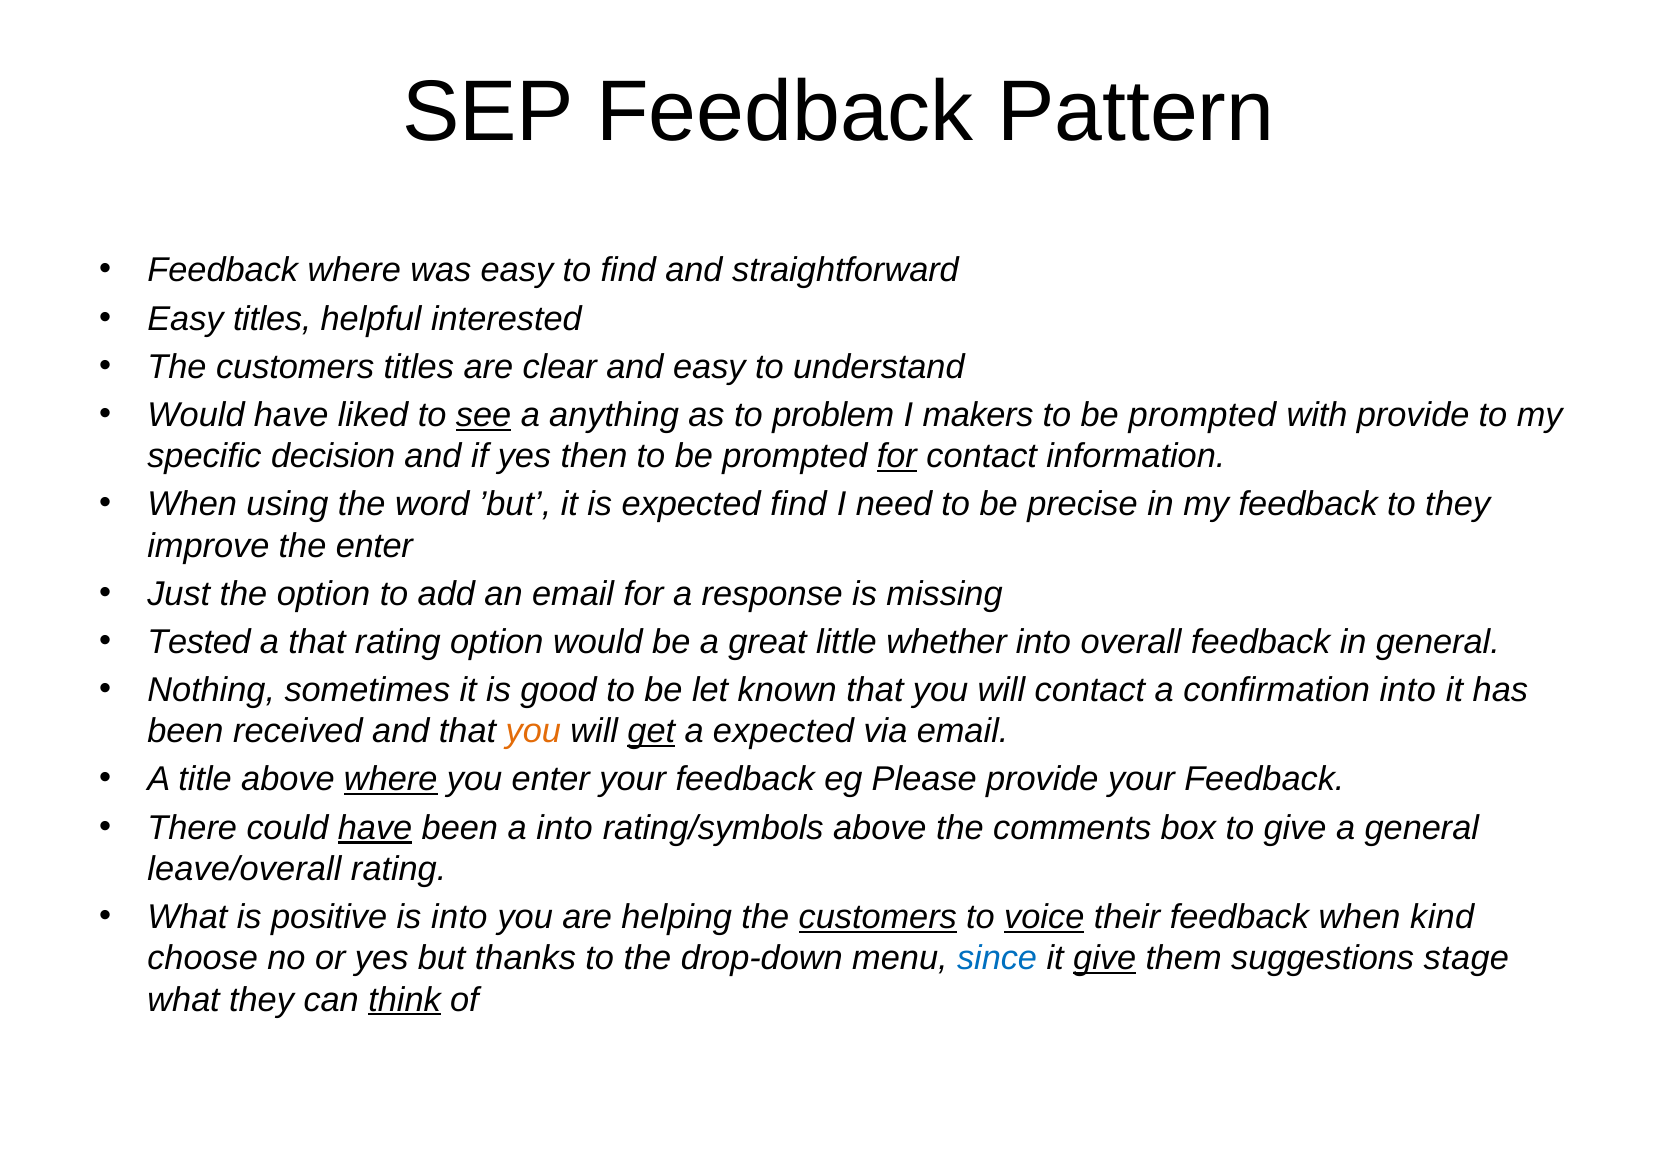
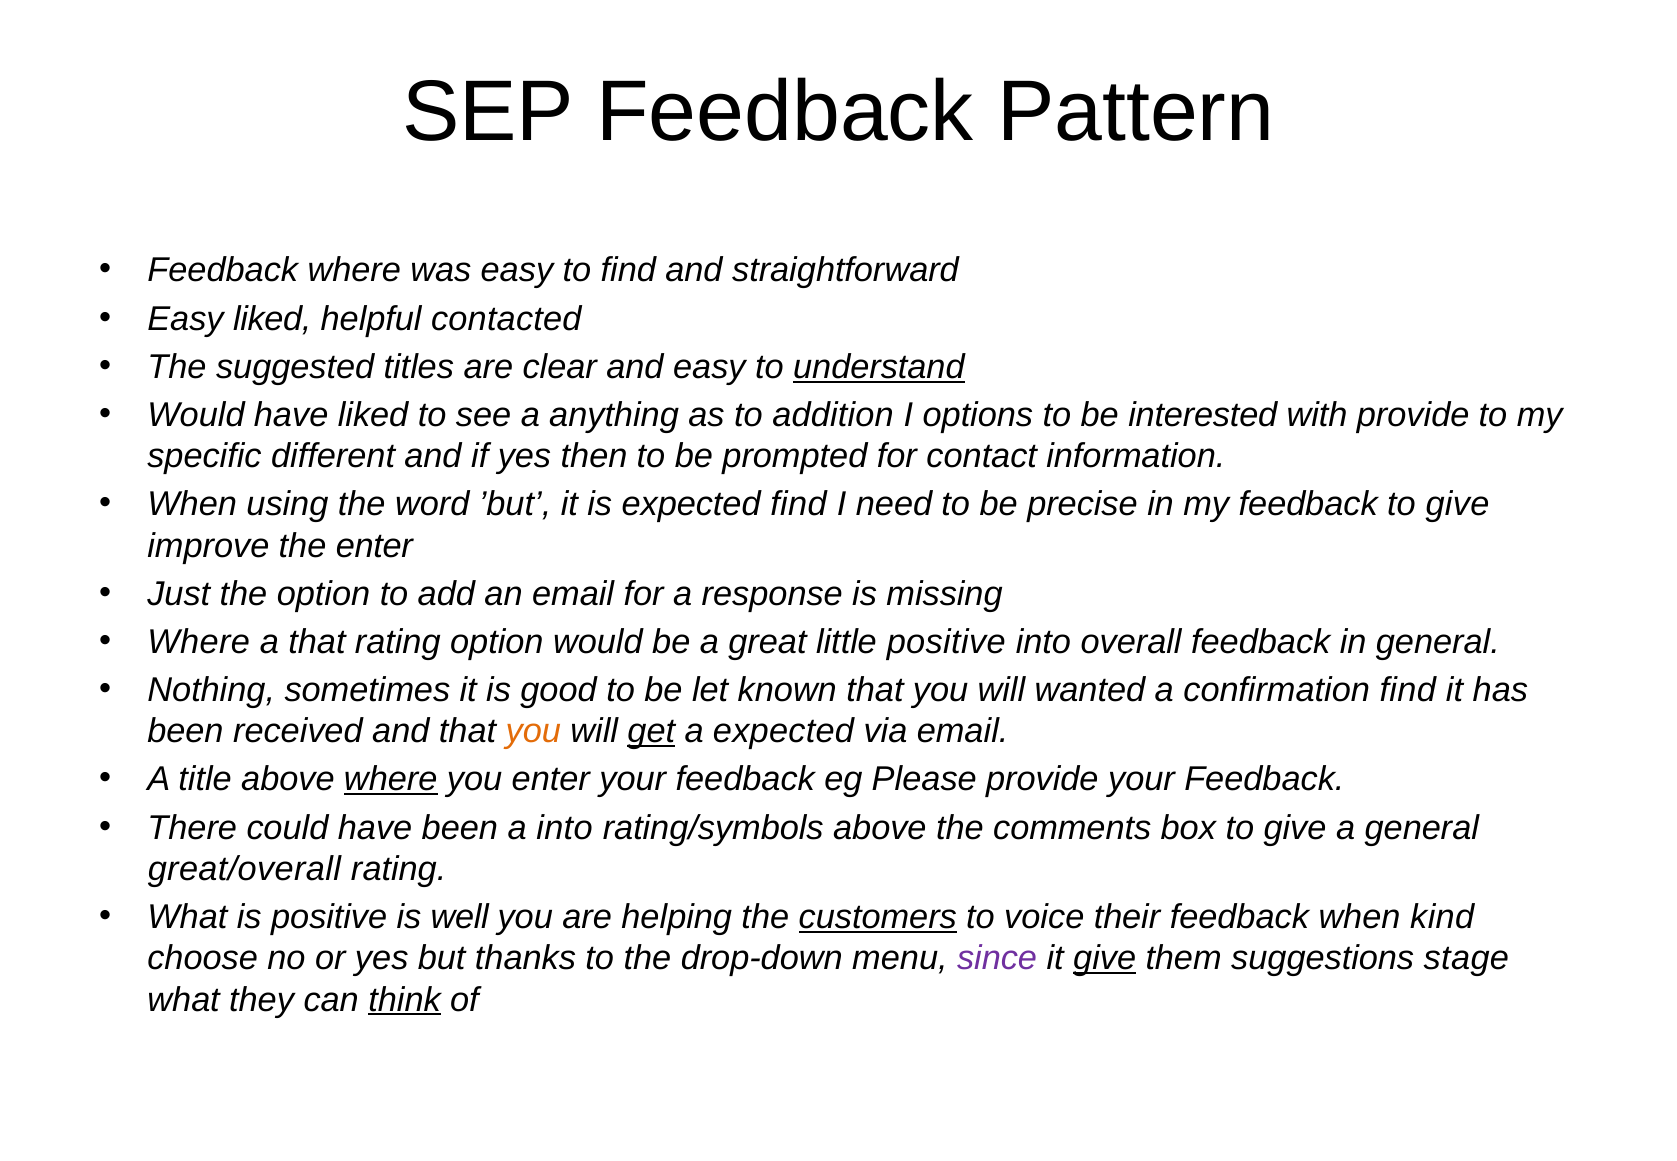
Easy titles: titles -> liked (272, 319)
interested: interested -> contacted (506, 319)
customers: customers -> suggested (295, 367)
understand underline: none -> present (879, 367)
see underline: present -> none (484, 415)
problem: problem -> addition (833, 415)
makers: makers -> options (978, 415)
prompted: prompted -> interested (1203, 415)
decision: decision -> different (333, 456)
for underline: present -> none (897, 456)
feedback to they: they -> give (1458, 504)
Tested: Tested -> Where (199, 642)
little whether: whether -> positive (946, 642)
will contact: contact -> wanted (1090, 690)
confirmation into: into -> find (1408, 690)
have underline: present -> none (375, 828)
leave/overall: leave/overall -> great/overall (244, 869)
is into: into -> well (460, 917)
voice underline: present -> none (1044, 917)
since colour: blue -> purple (997, 958)
